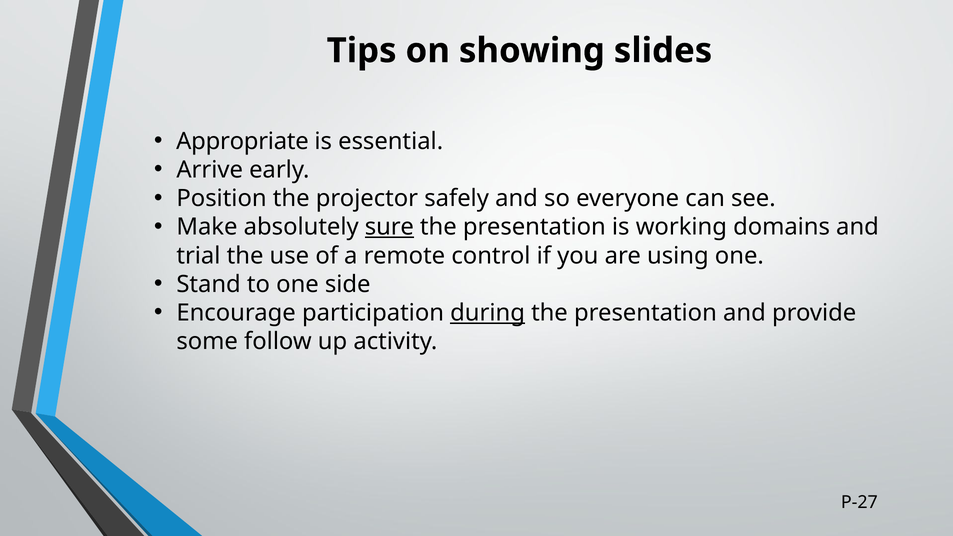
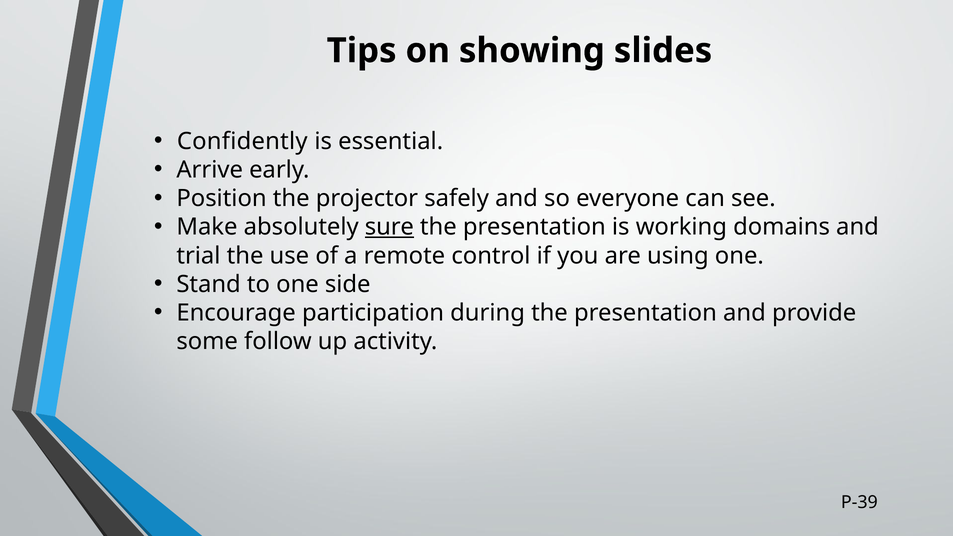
Appropriate: Appropriate -> Confidently (242, 141)
during underline: present -> none (488, 313)
P-27: P-27 -> P-39 (859, 502)
